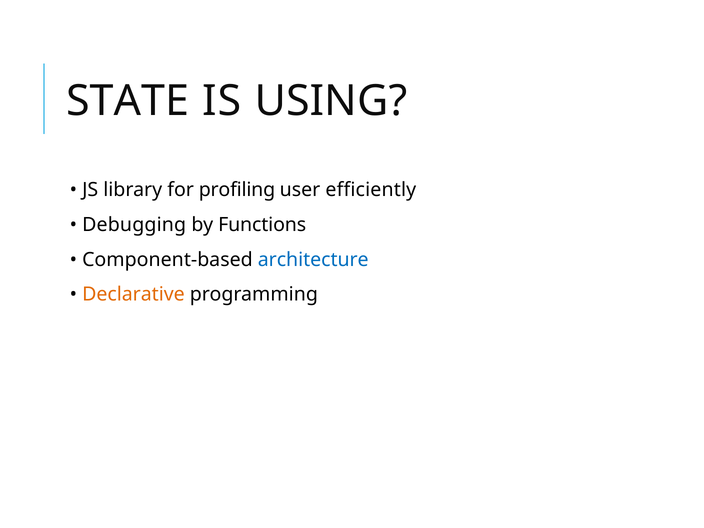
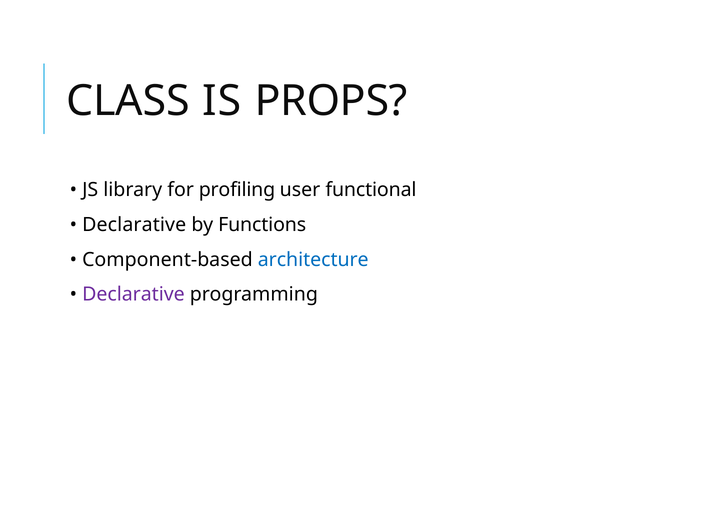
STATE: STATE -> CLASS (128, 101)
USING: USING -> PROPS (331, 101)
efficiently: efficiently -> functional (371, 190)
Debugging: Debugging -> Declarative (134, 225)
Declarative colour: orange -> purple (133, 294)
